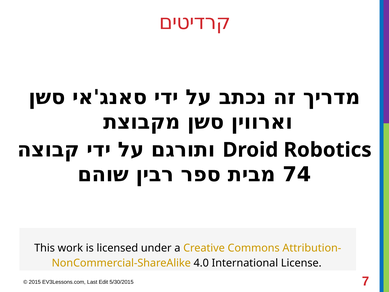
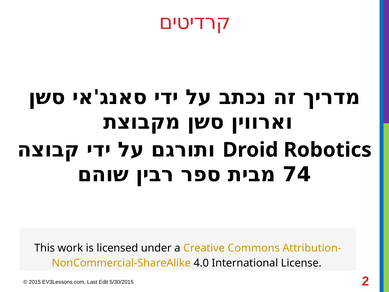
7: 7 -> 2 (365, 281)
